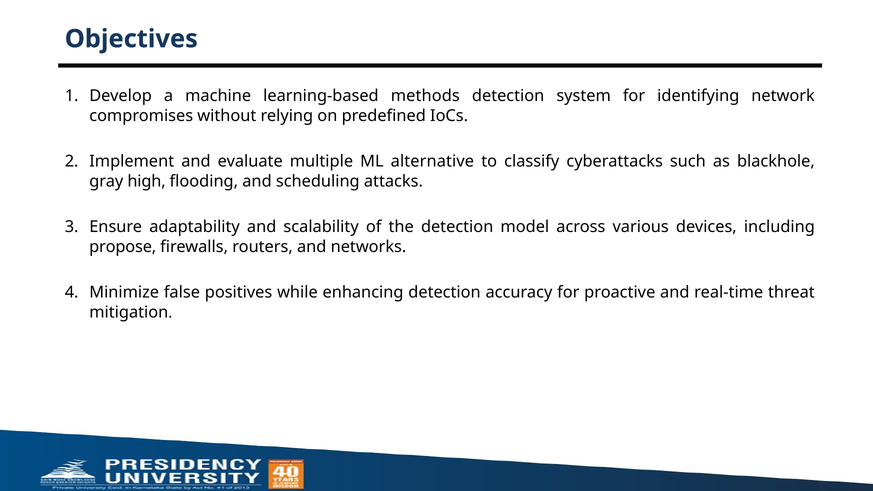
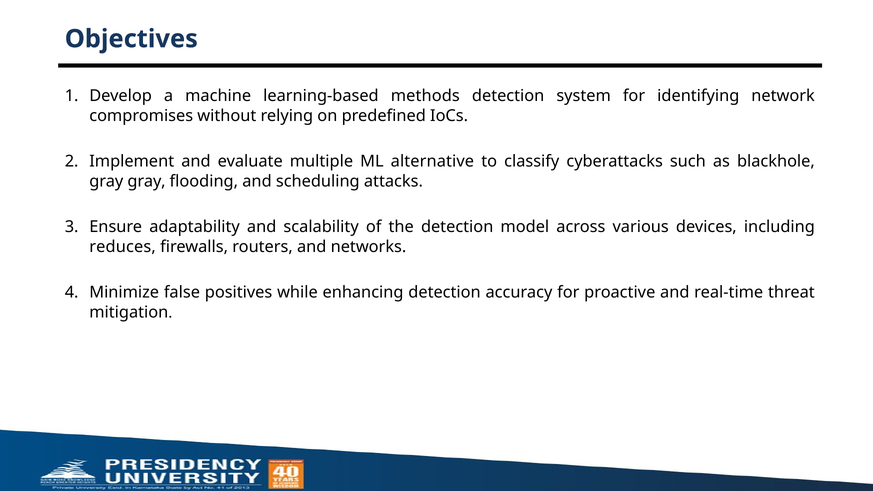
gray high: high -> gray (147, 181)
propose: propose -> reduces (123, 247)
